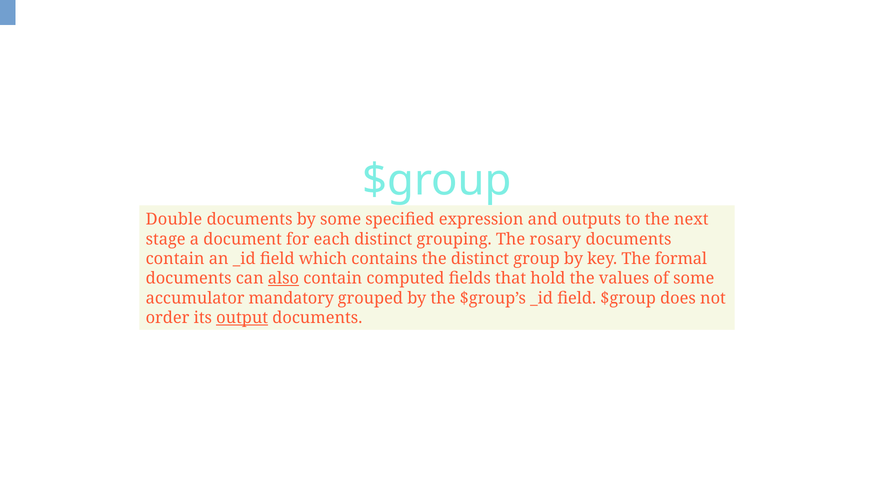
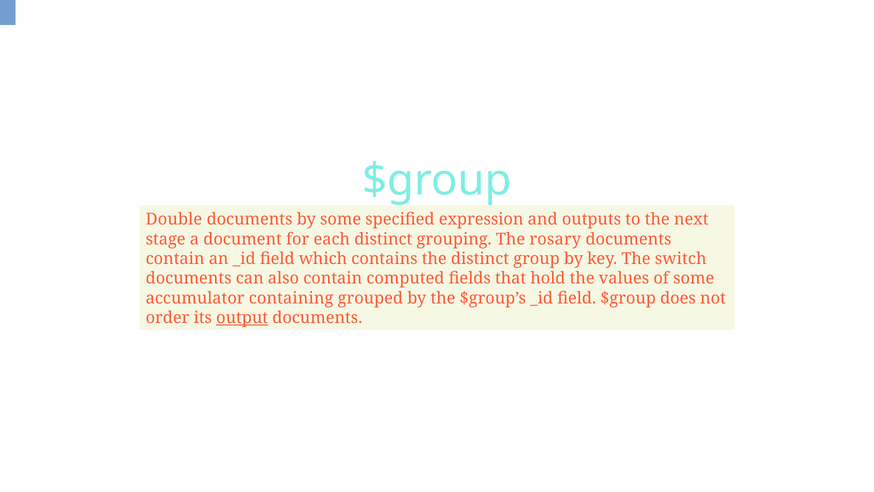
formal: formal -> switch (681, 259)
also underline: present -> none (283, 278)
mandatory: mandatory -> containing (291, 298)
